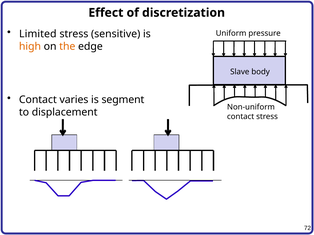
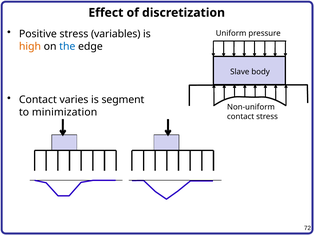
Limited: Limited -> Positive (38, 34)
sensitive: sensitive -> variables (116, 34)
the colour: orange -> blue (67, 47)
displacement: displacement -> minimization (65, 113)
